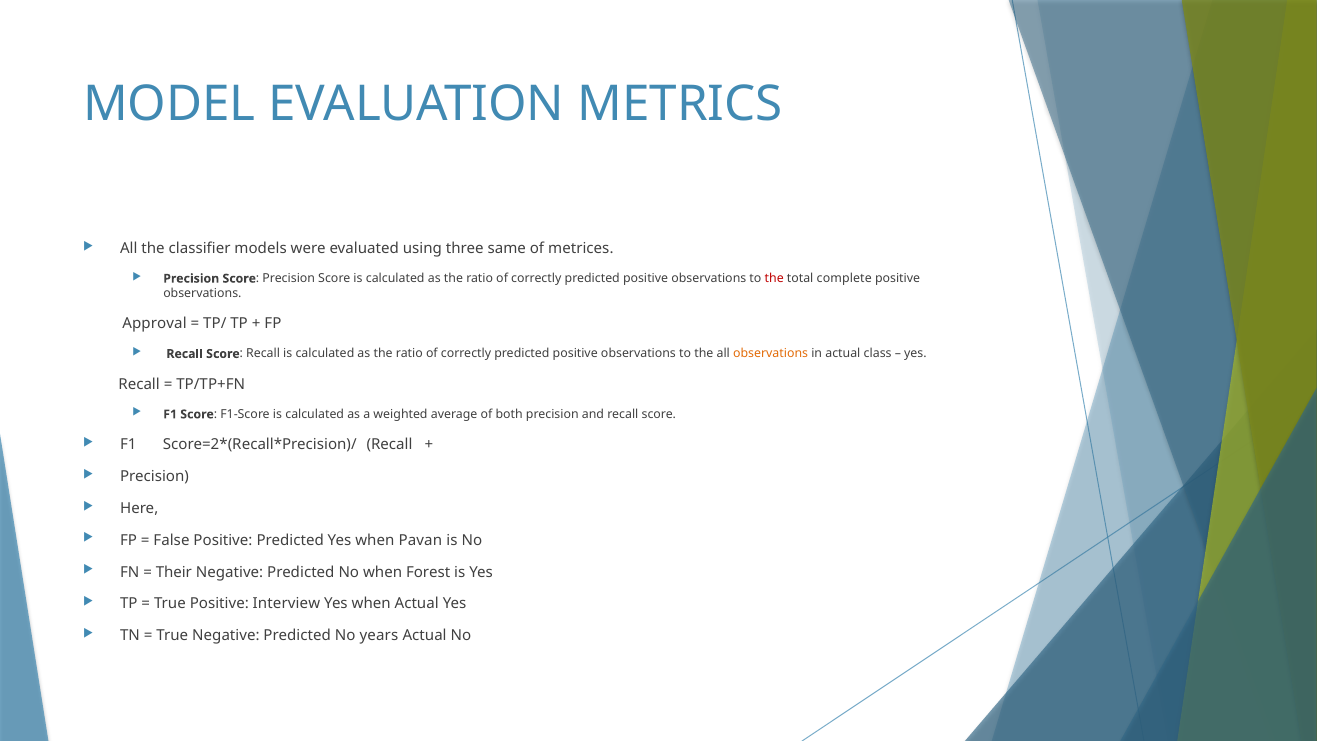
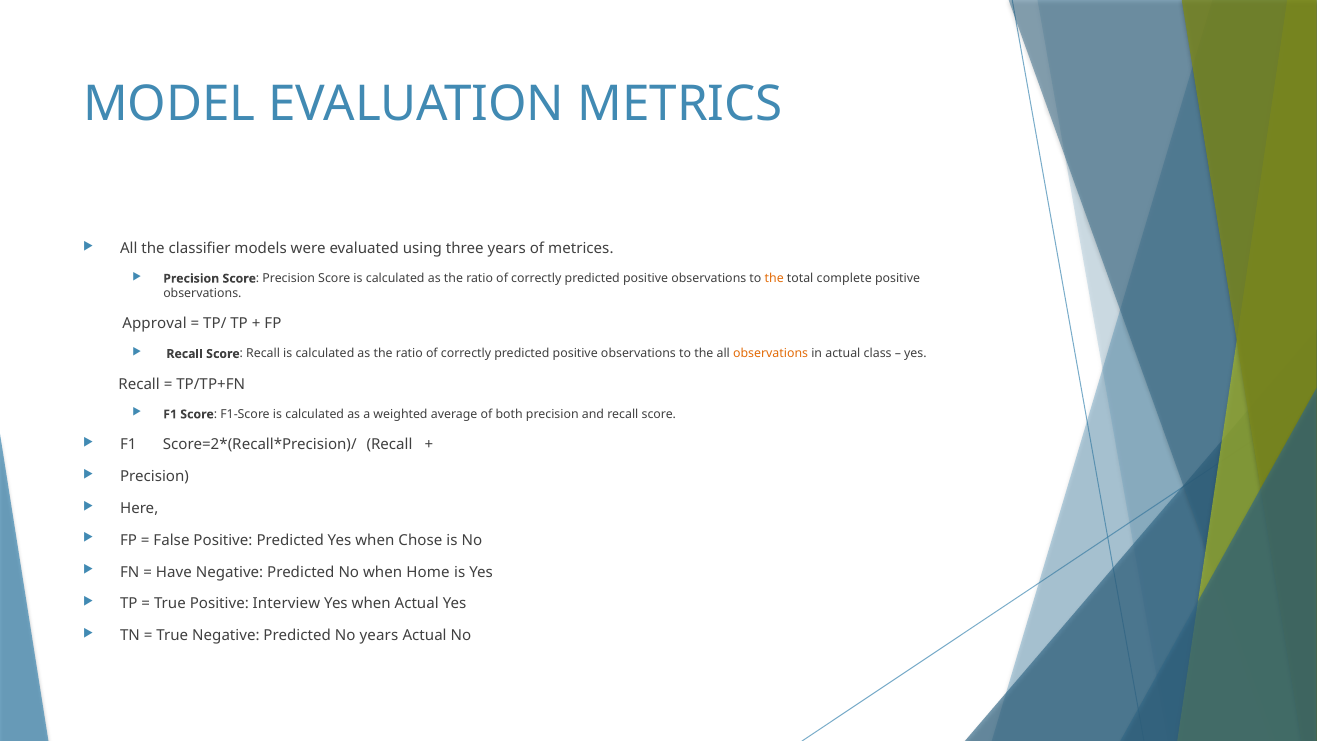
three same: same -> years (507, 248)
the colour: red -> orange (774, 278)
Pavan: Pavan -> Chose (420, 540)
Their: Their -> Have (174, 572)
Forest: Forest -> Home (428, 572)
